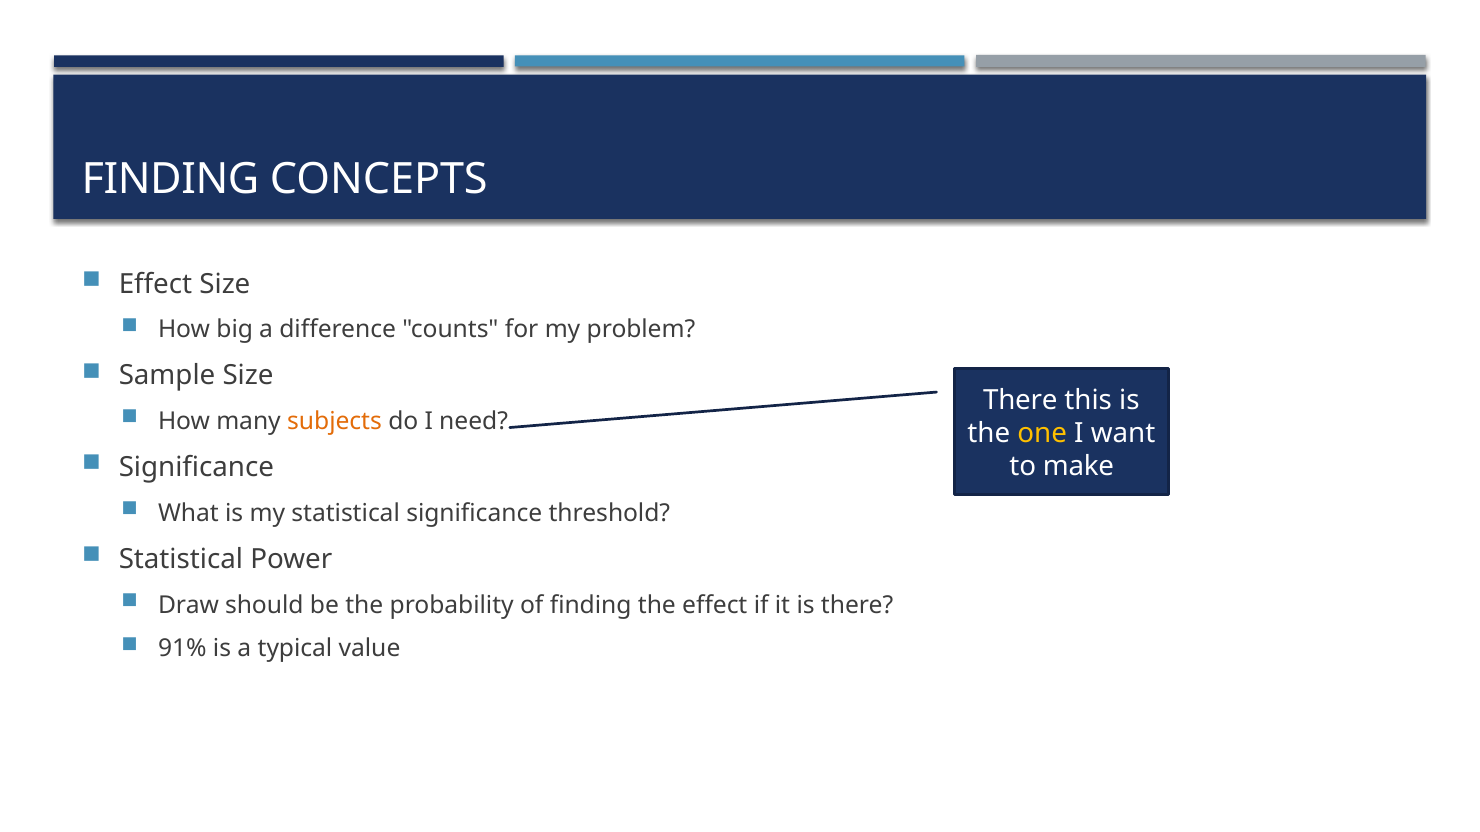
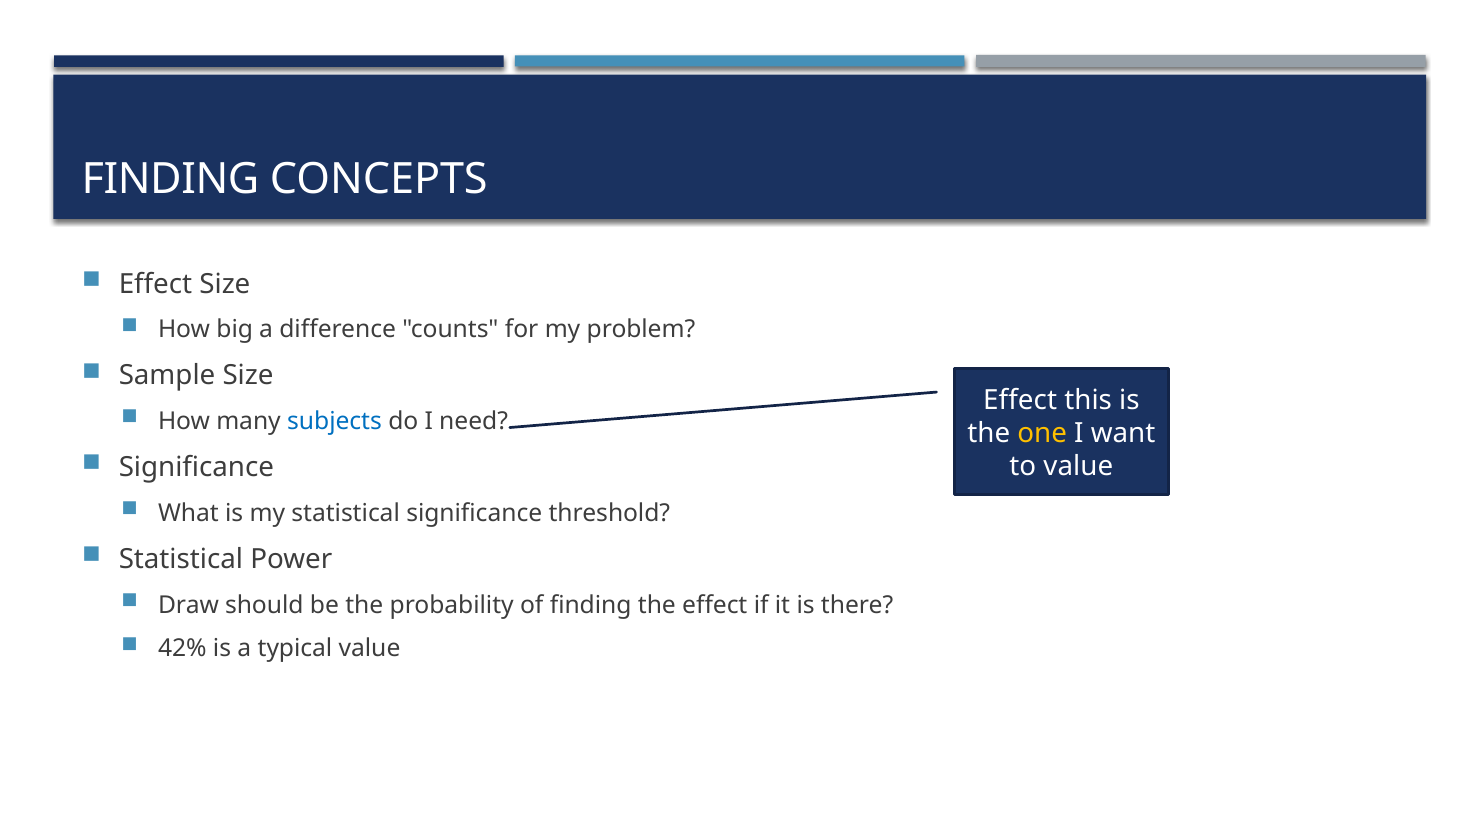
There: There -> Effect (1020, 400)
subjects colour: orange -> blue (335, 421)
to make: make -> value (1078, 467)
91%: 91% -> 42% (182, 649)
